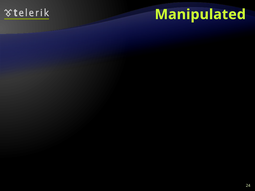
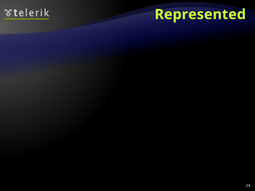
Manipulated: Manipulated -> Represented (200, 14)
